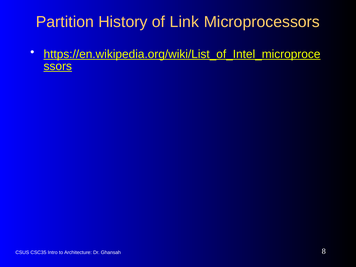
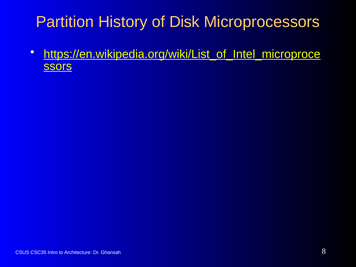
Link: Link -> Disk (185, 22)
